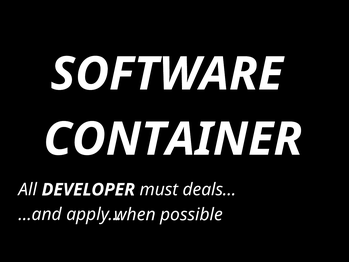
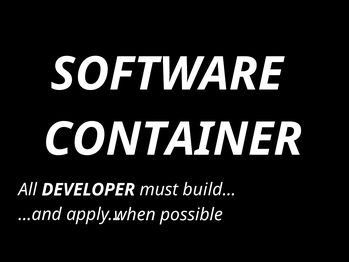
deals…: deals… -> build… (209, 190)
